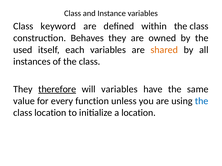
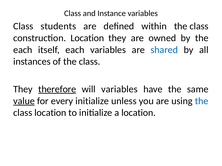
keyword: keyword -> students (58, 26)
construction Behaves: Behaves -> Location (87, 38)
used: used -> each (23, 50)
shared colour: orange -> blue (164, 50)
value underline: none -> present (24, 101)
every function: function -> initialize (92, 101)
